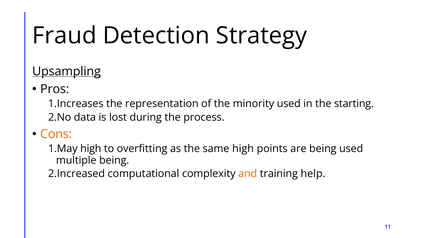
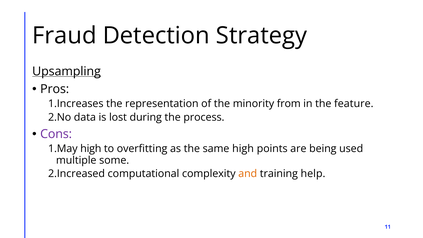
minority used: used -> from (289, 104)
starting: starting -> feature (354, 104)
Cons colour: orange -> purple (56, 134)
multiple being: being -> some (114, 160)
